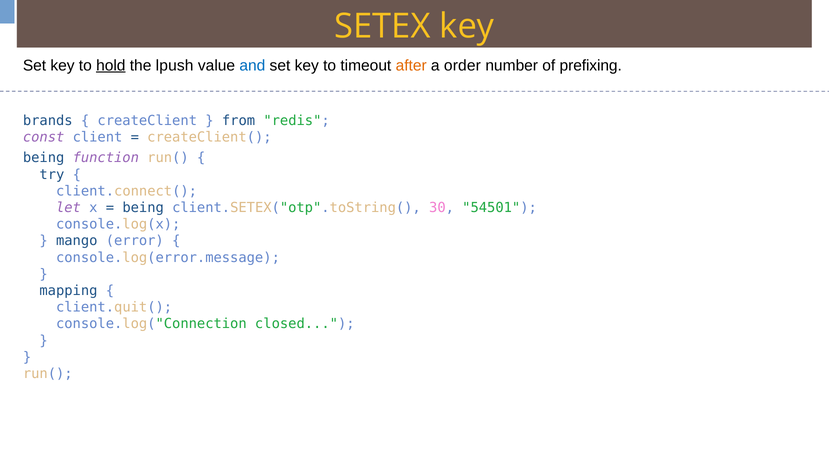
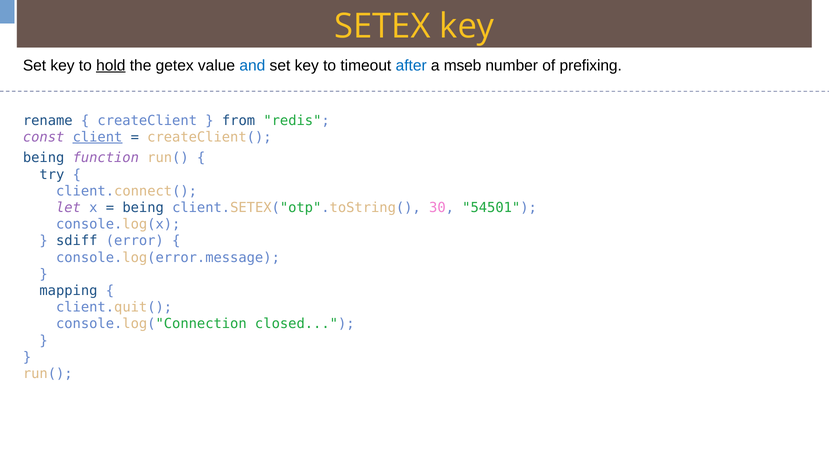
lpush: lpush -> getex (175, 65)
after colour: orange -> blue (411, 65)
order: order -> mseb (463, 65)
brands: brands -> rename (48, 120)
client underline: none -> present (98, 137)
mango: mango -> sdiff (77, 241)
